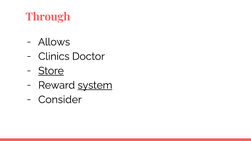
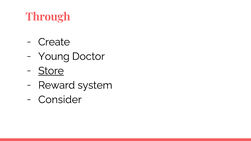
Allows: Allows -> Create (54, 42)
Clinics: Clinics -> Young (54, 56)
system underline: present -> none (95, 85)
